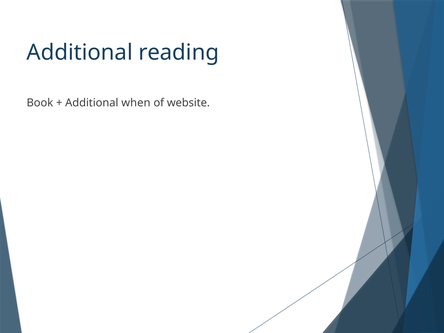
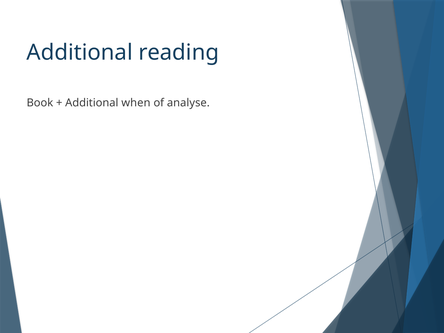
website: website -> analyse (188, 103)
